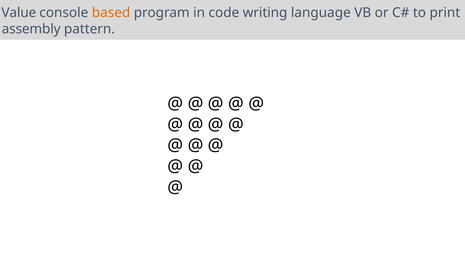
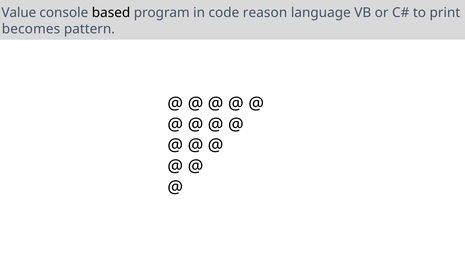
based colour: orange -> black (111, 13)
writing: writing -> reason (265, 13)
assembly: assembly -> becomes (31, 29)
